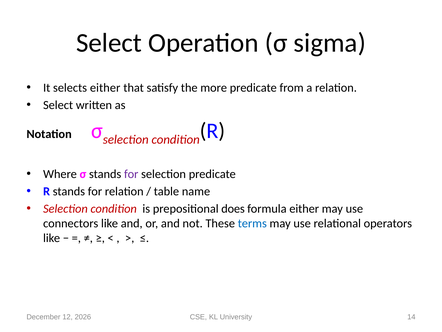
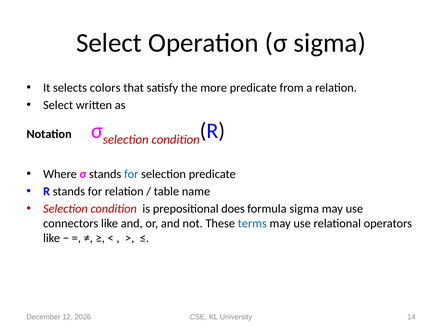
selects either: either -> colors (105, 88)
for colour: purple -> blue (131, 174)
formula either: either -> sigma (304, 208)
